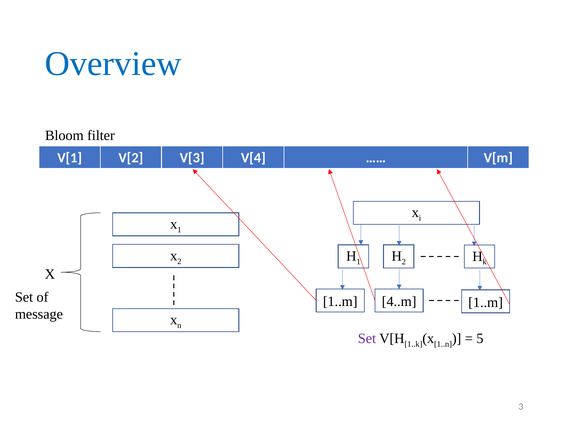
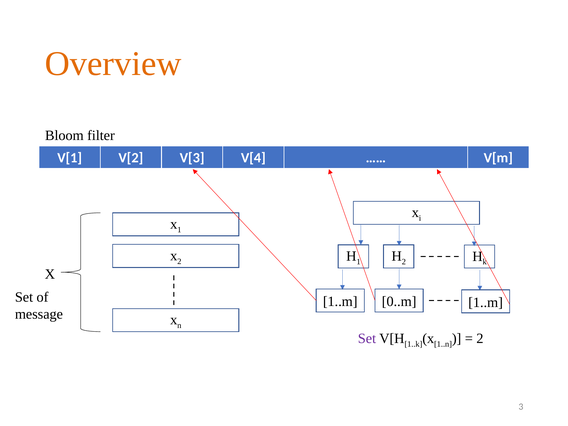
Overview colour: blue -> orange (113, 64)
4..m: 4..m -> 0..m (399, 302)
5: 5 -> 2 (480, 339)
